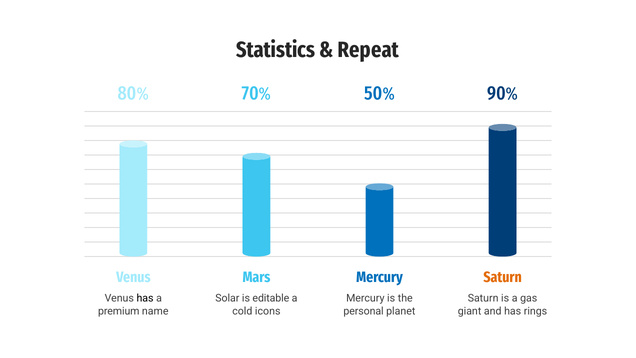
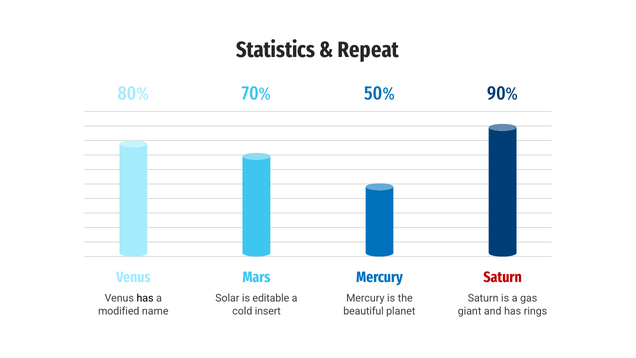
Saturn colour: orange -> red (503, 277)
premium: premium -> modified (119, 311)
icons: icons -> insert (268, 311)
personal: personal -> beautiful (364, 311)
